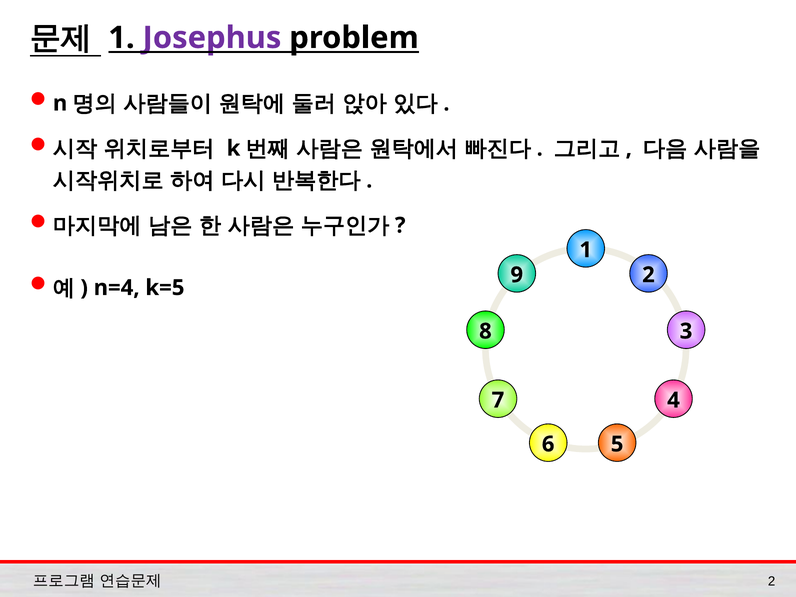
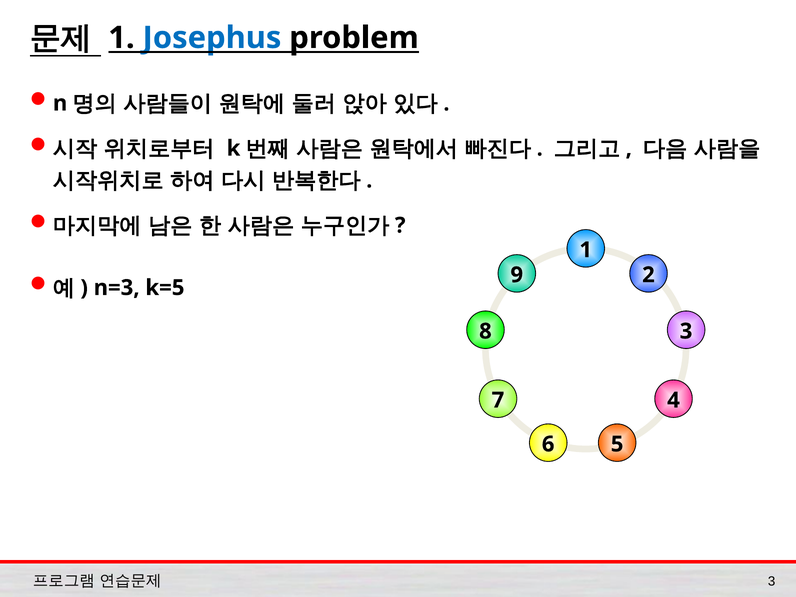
Josephus colour: purple -> blue (212, 38)
n=4: n=4 -> n=3 (117, 288)
2: 2 -> 3 (772, 581)
